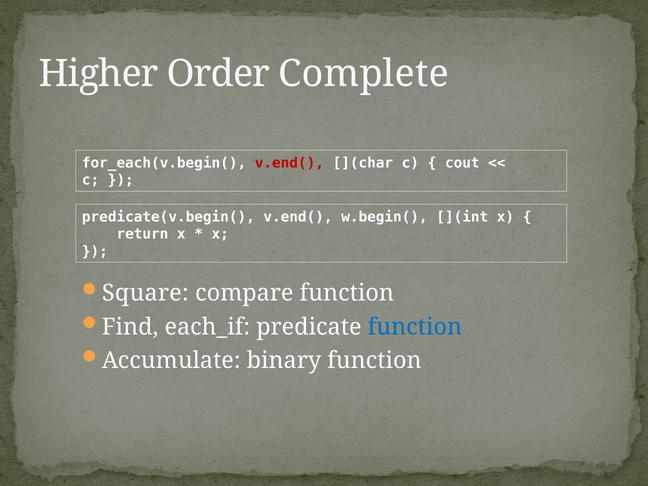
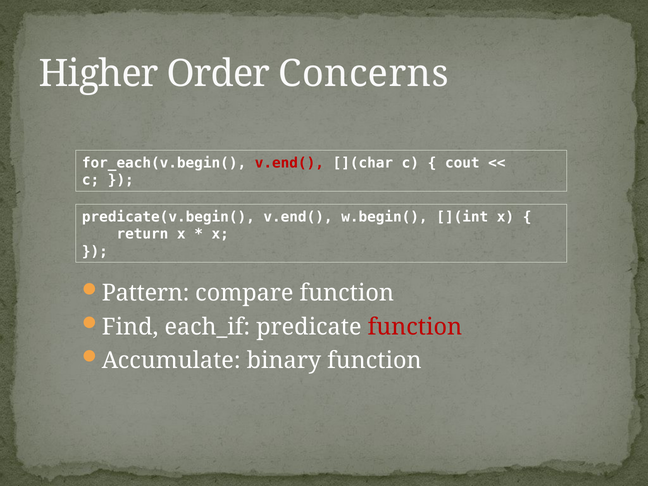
Complete: Complete -> Concerns (364, 74)
Square: Square -> Pattern (146, 293)
function colour: blue -> red (415, 327)
